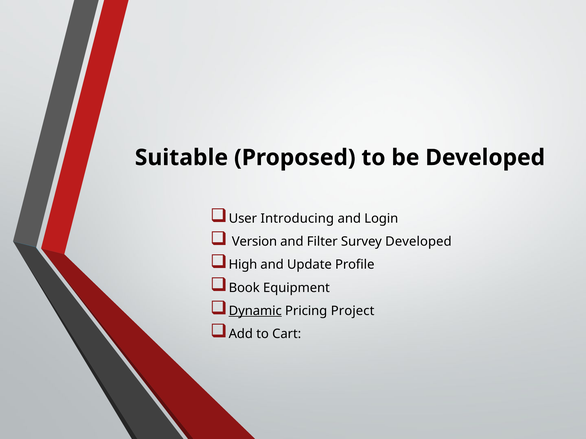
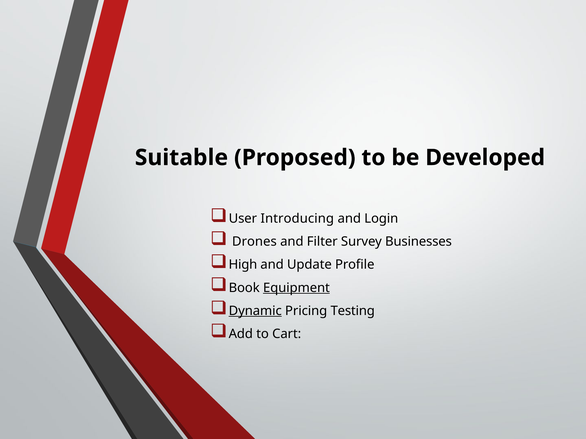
Version: Version -> Drones (254, 242)
Survey Developed: Developed -> Businesses (419, 242)
Equipment underline: none -> present (296, 288)
Project: Project -> Testing (353, 311)
